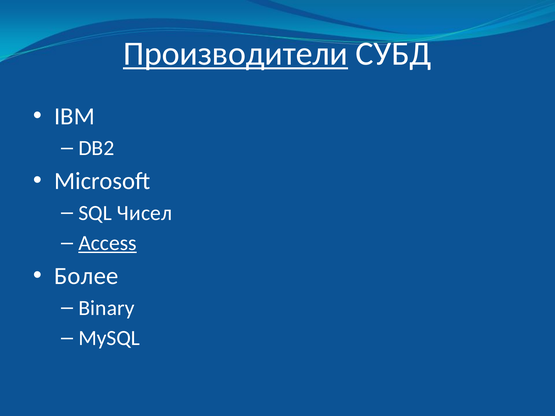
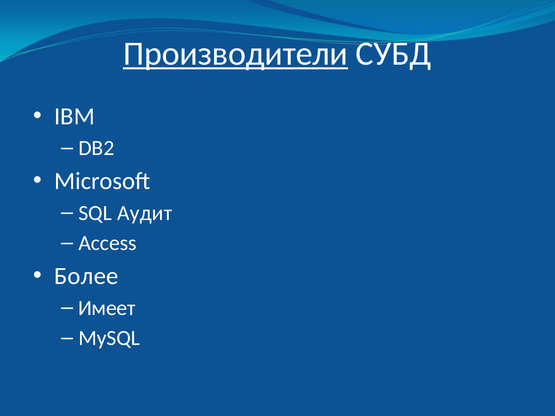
Чисел: Чисел -> Аудит (145, 213)
Access underline: present -> none (108, 243)
Binary: Binary -> Имеет (107, 308)
